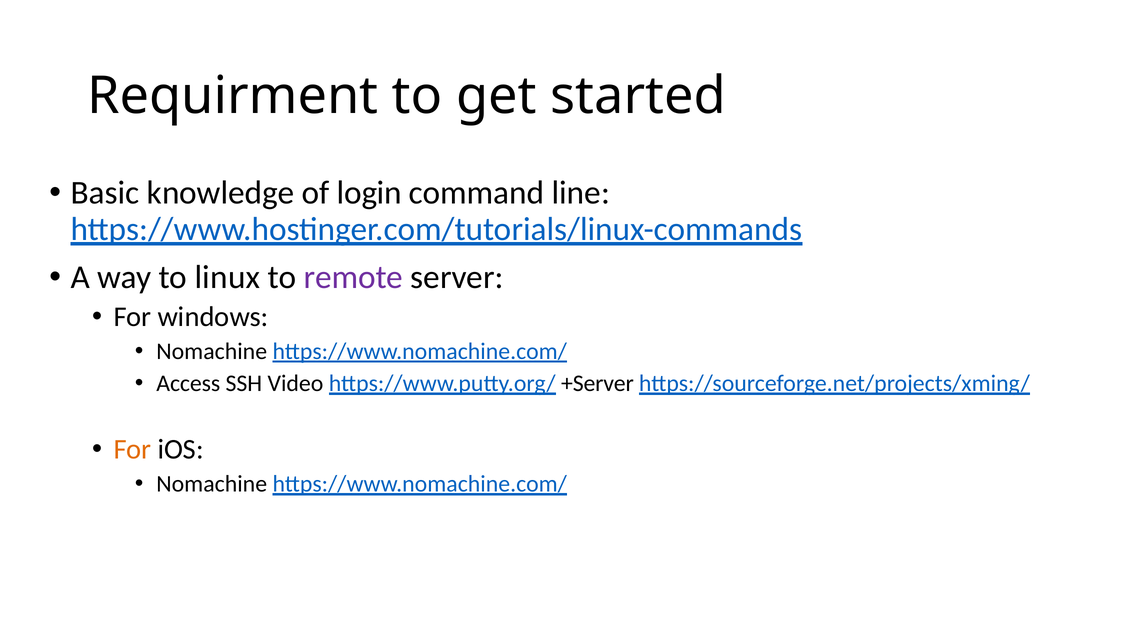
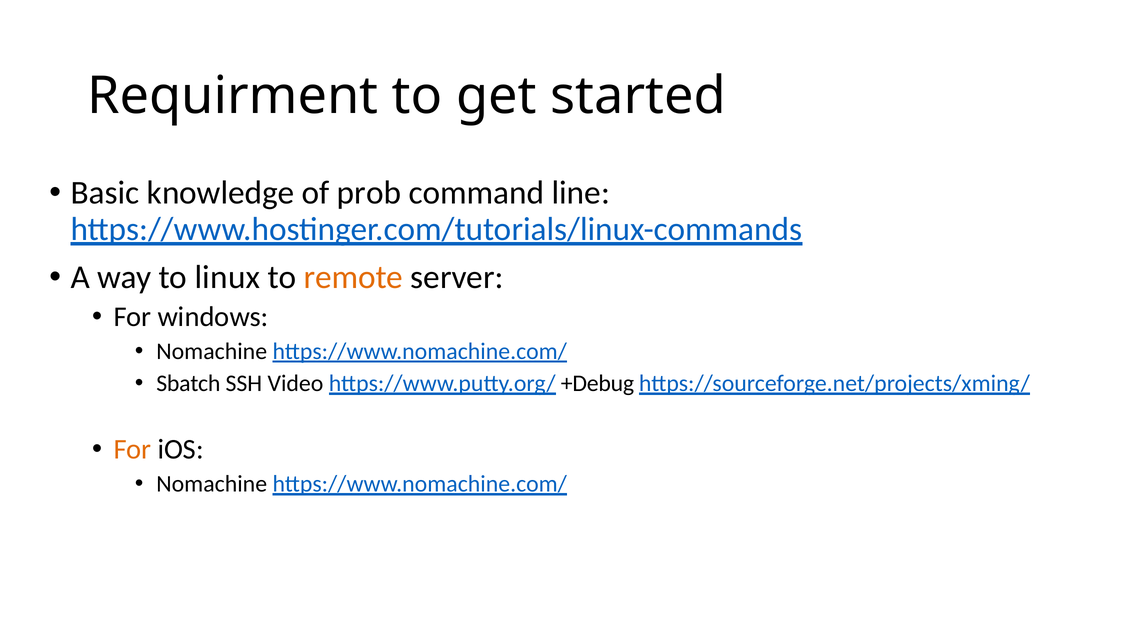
login: login -> prob (369, 193)
remote colour: purple -> orange (353, 278)
Access: Access -> Sbatch (188, 384)
+Server: +Server -> +Debug (597, 384)
